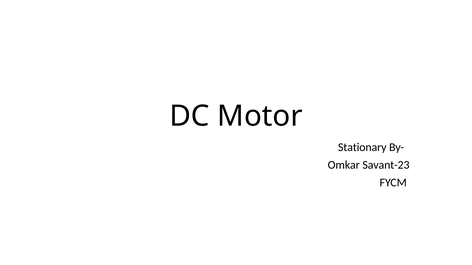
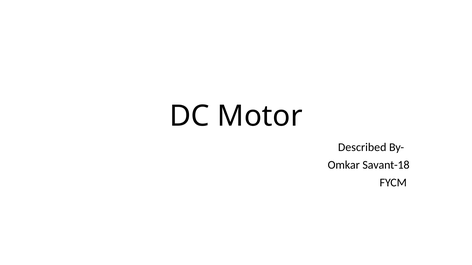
Stationary: Stationary -> Described (362, 148)
Savant-23: Savant-23 -> Savant-18 (386, 165)
